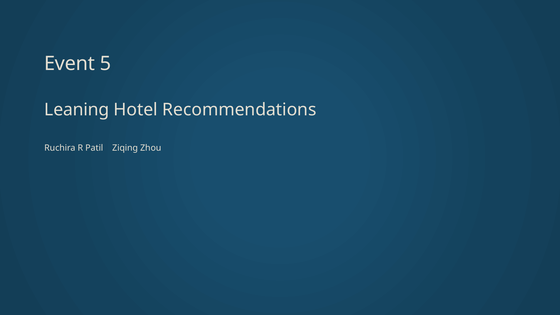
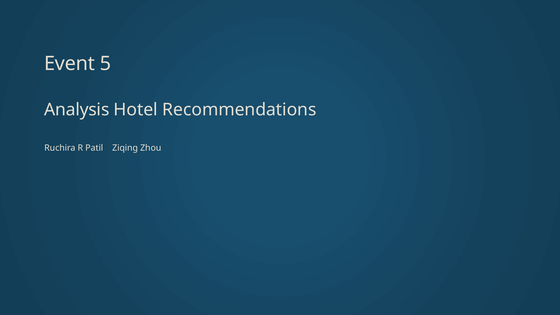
Leaning: Leaning -> Analysis (77, 110)
